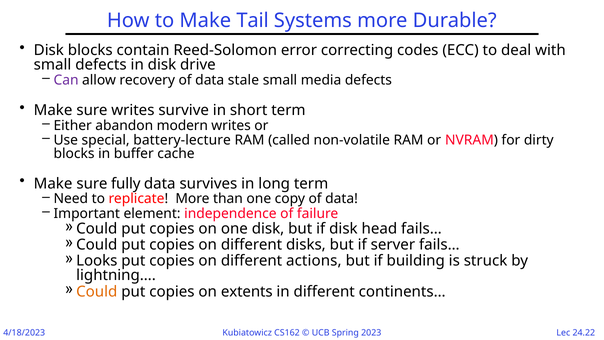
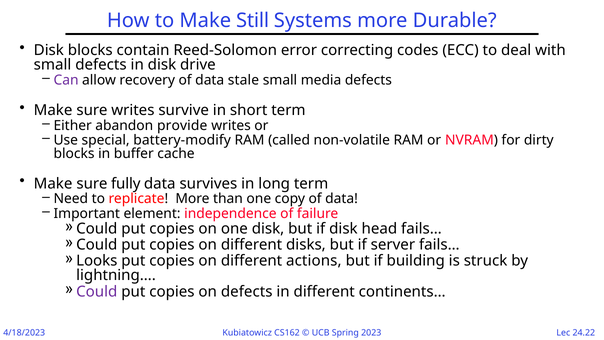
Tail: Tail -> Still (253, 21)
modern: modern -> provide (182, 125)
battery-lecture: battery-lecture -> battery-modify (182, 140)
Could colour: orange -> purple (97, 291)
on extents: extents -> defects (247, 291)
